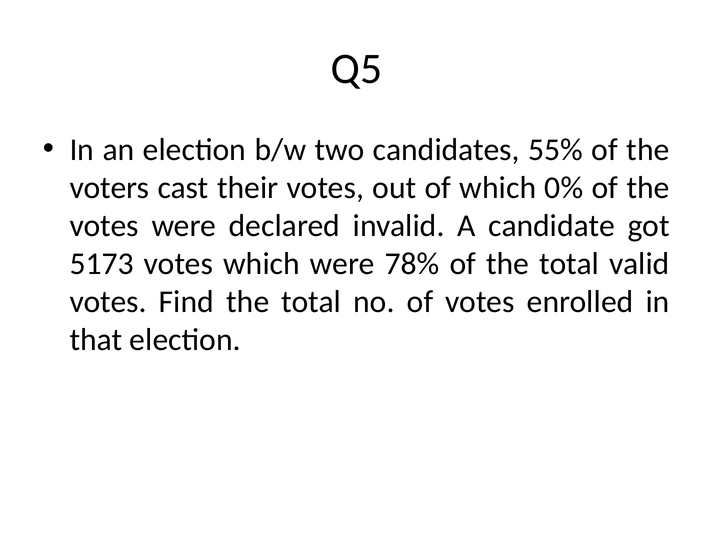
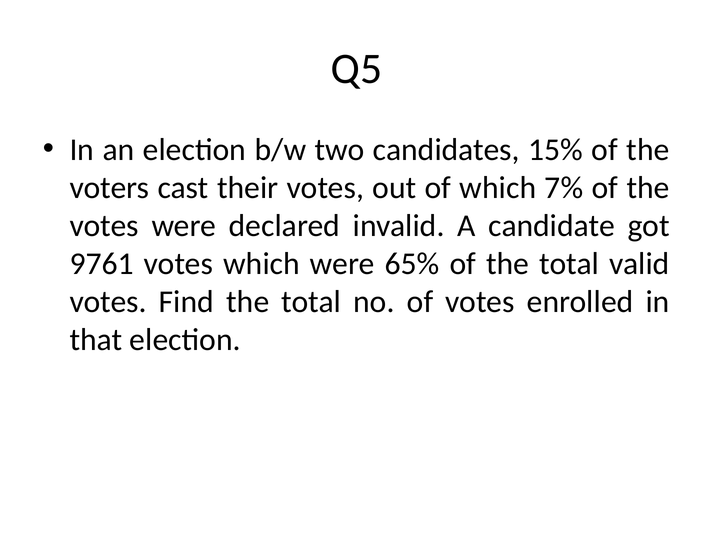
55%: 55% -> 15% (556, 150)
0%: 0% -> 7% (564, 188)
5173: 5173 -> 9761 (102, 264)
78%: 78% -> 65% (412, 264)
